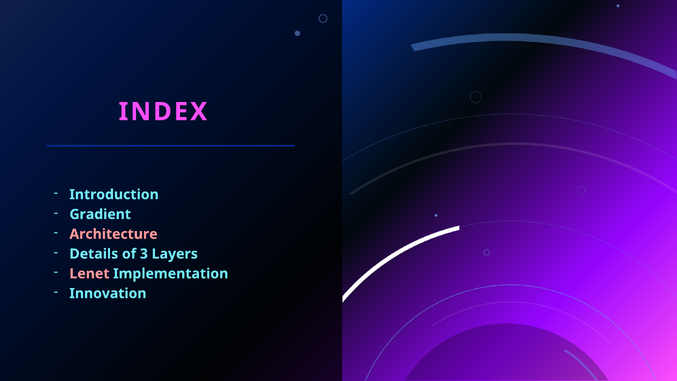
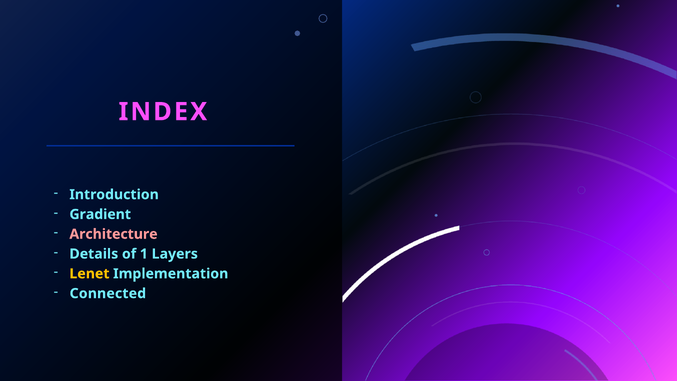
3: 3 -> 1 (144, 254)
Lenet colour: pink -> yellow (89, 274)
Innovation: Innovation -> Connected (108, 293)
